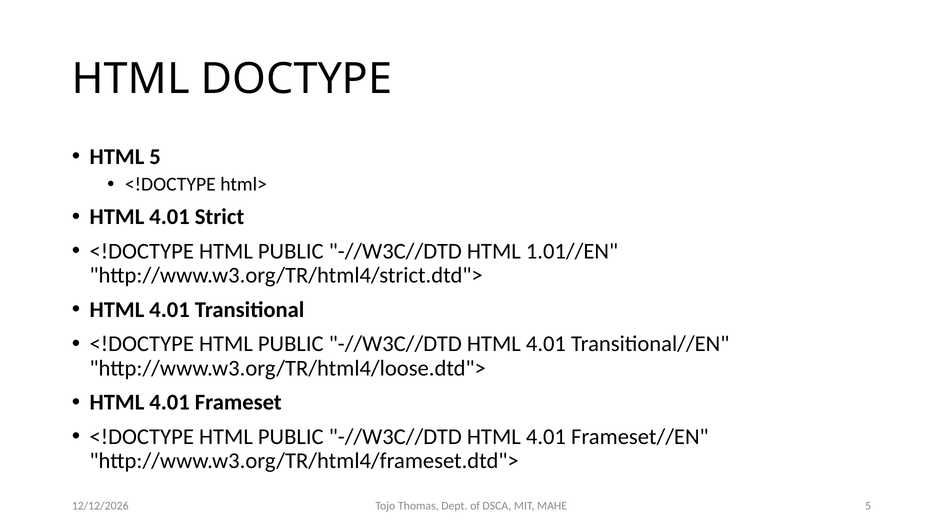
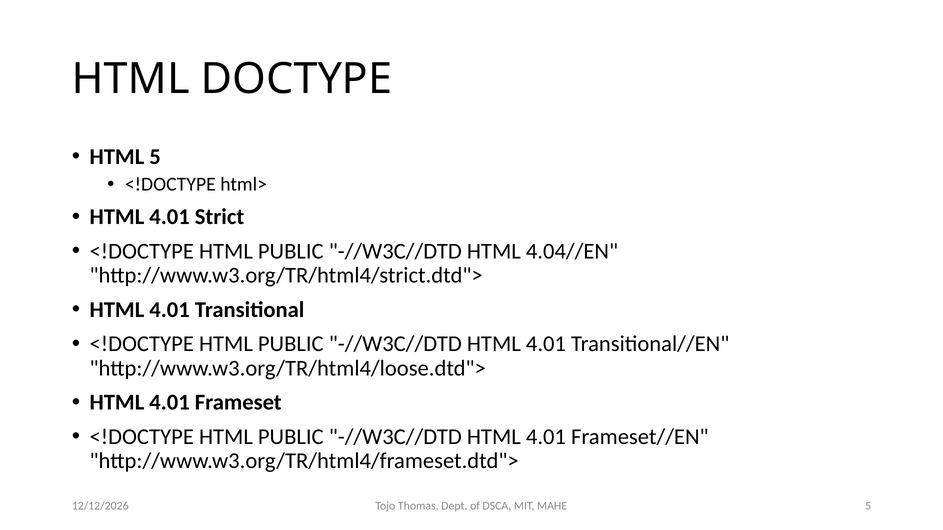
1.01//EN: 1.01//EN -> 4.04//EN (572, 251)
